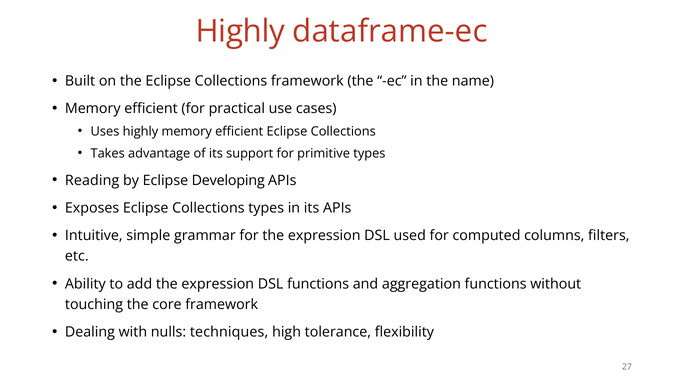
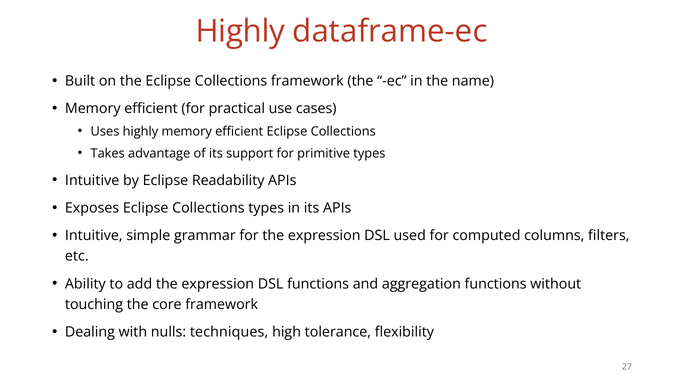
Reading: Reading -> Intuitive (92, 180)
Developing: Developing -> Readability (228, 180)
